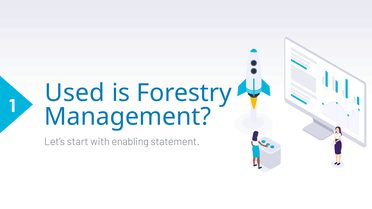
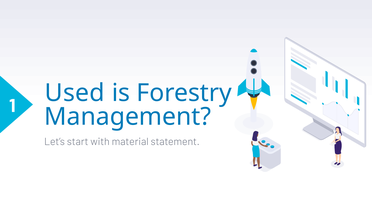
enabling: enabling -> material (130, 142)
